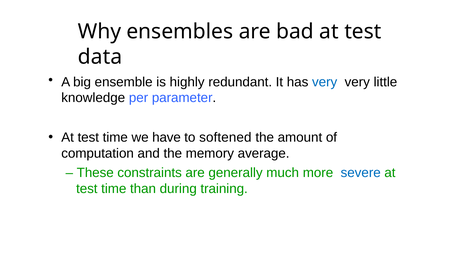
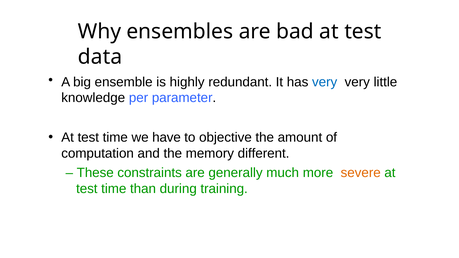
softened: softened -> objective (225, 138)
average: average -> different (264, 153)
severe colour: blue -> orange (361, 173)
